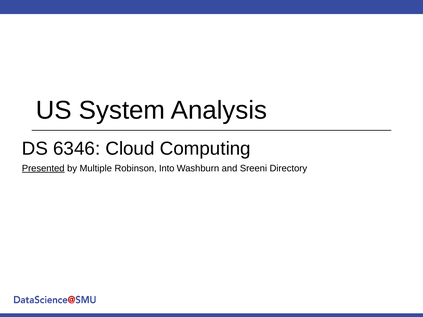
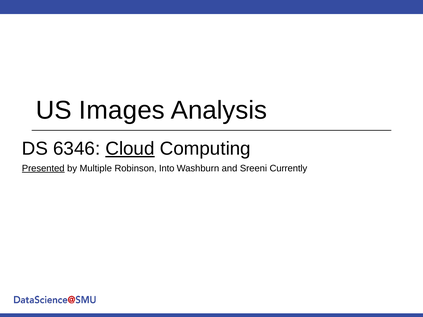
System: System -> Images (122, 110)
Cloud underline: none -> present (130, 149)
Directory: Directory -> Currently (288, 168)
